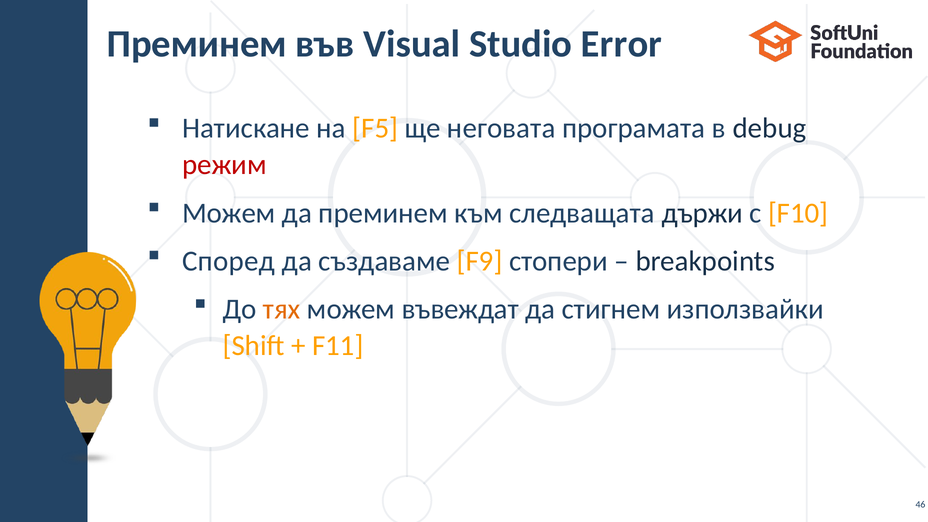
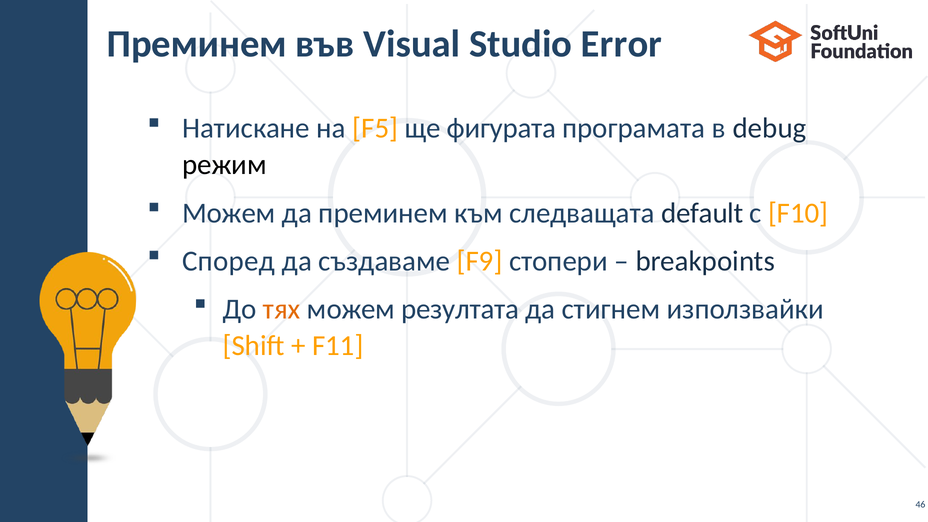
неговата: неговата -> фигурата (501, 128)
режим colour: red -> black (224, 165)
държи: държи -> default (702, 213)
въвеждат: въвеждат -> резултата (460, 309)
